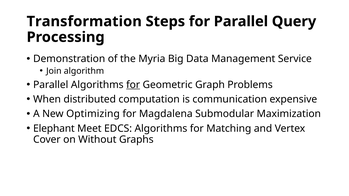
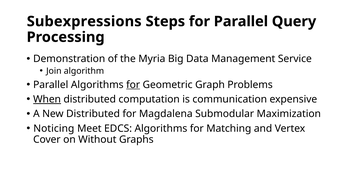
Transformation: Transformation -> Subexpressions (84, 21)
When underline: none -> present (47, 99)
New Optimizing: Optimizing -> Distributed (93, 114)
Elephant: Elephant -> Noticing (54, 129)
